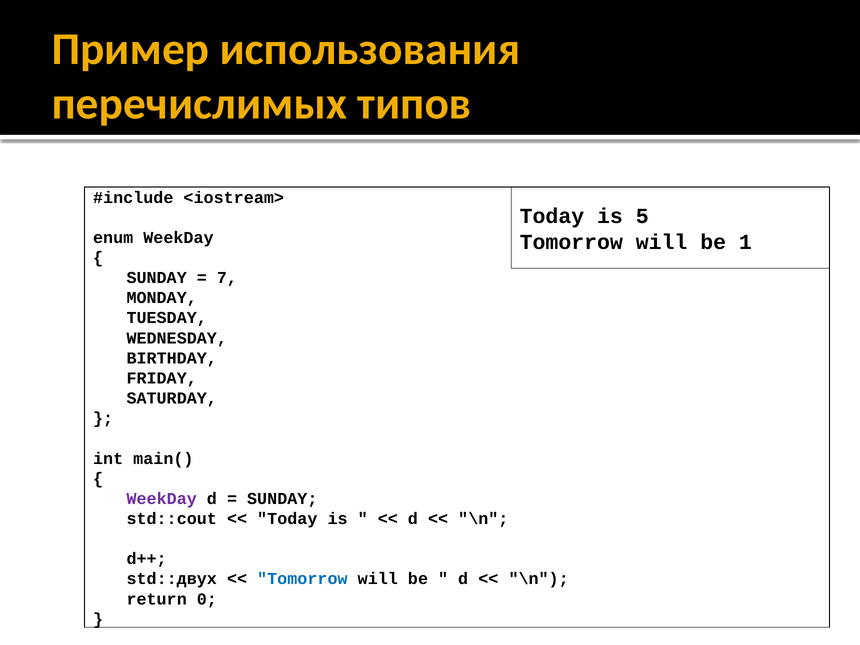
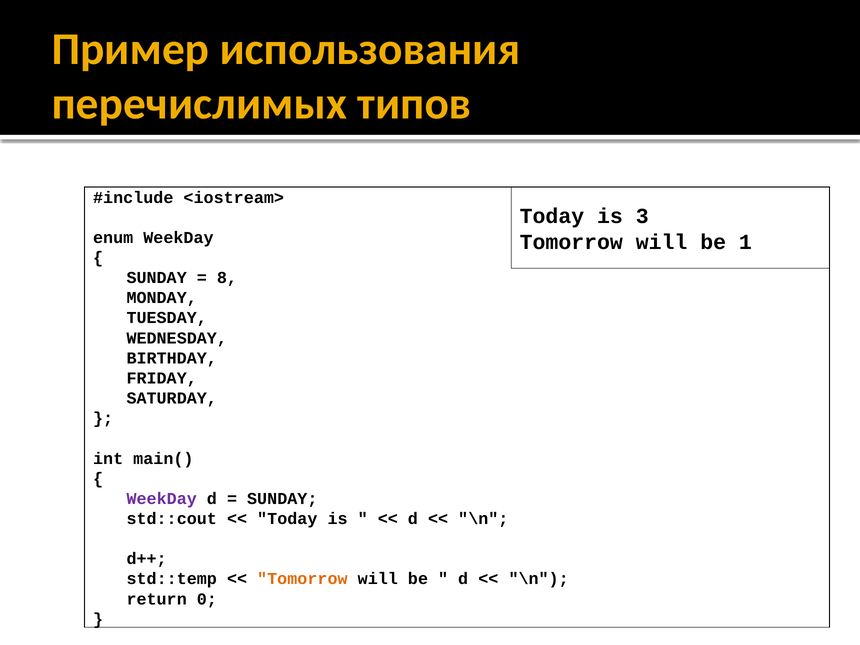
5: 5 -> 3 (642, 216)
7: 7 -> 8 (227, 278)
std::двух: std::двух -> std::temp (172, 579)
Tomorrow colour: blue -> orange (302, 579)
